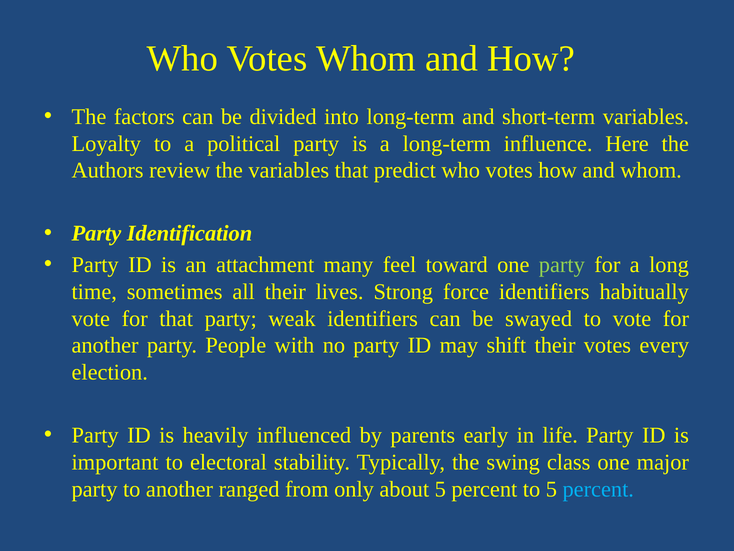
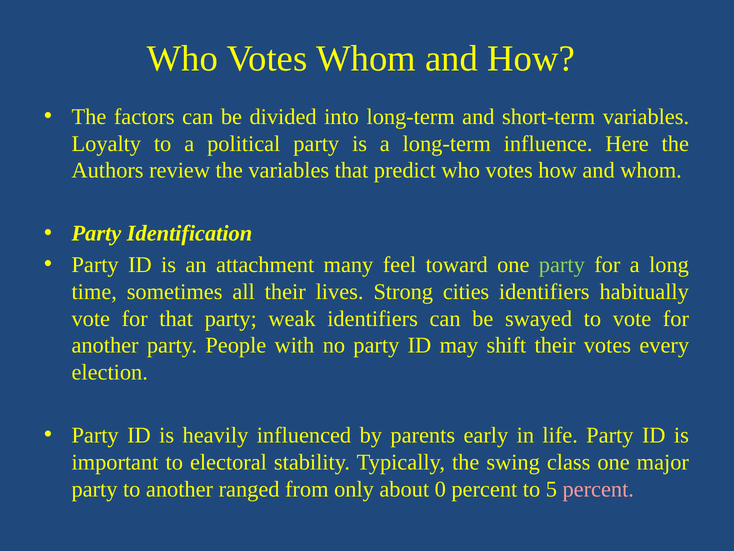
force: force -> cities (466, 291)
about 5: 5 -> 0 (440, 489)
percent colour: light blue -> pink (598, 489)
